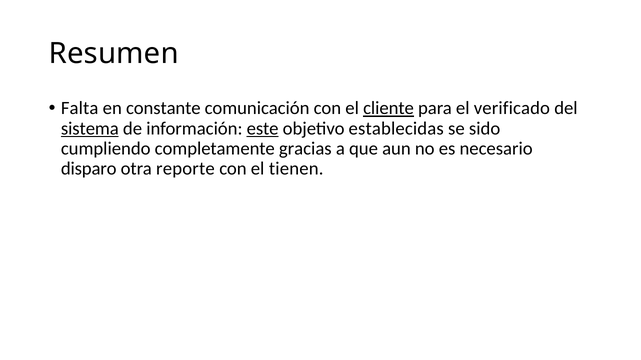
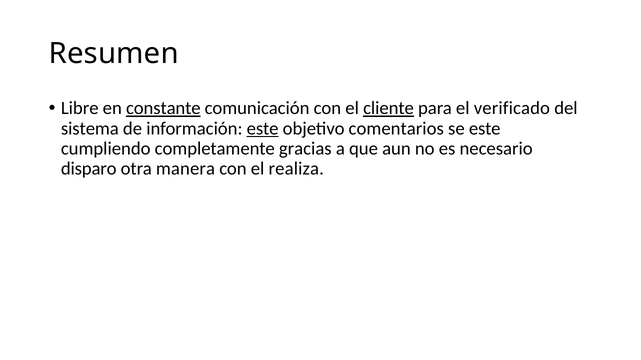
Falta: Falta -> Libre (80, 108)
constante underline: none -> present (163, 108)
sistema underline: present -> none (90, 129)
establecidas: establecidas -> comentarios (396, 129)
se sido: sido -> este (485, 129)
reporte: reporte -> manera (185, 169)
tienen: tienen -> realiza (296, 169)
